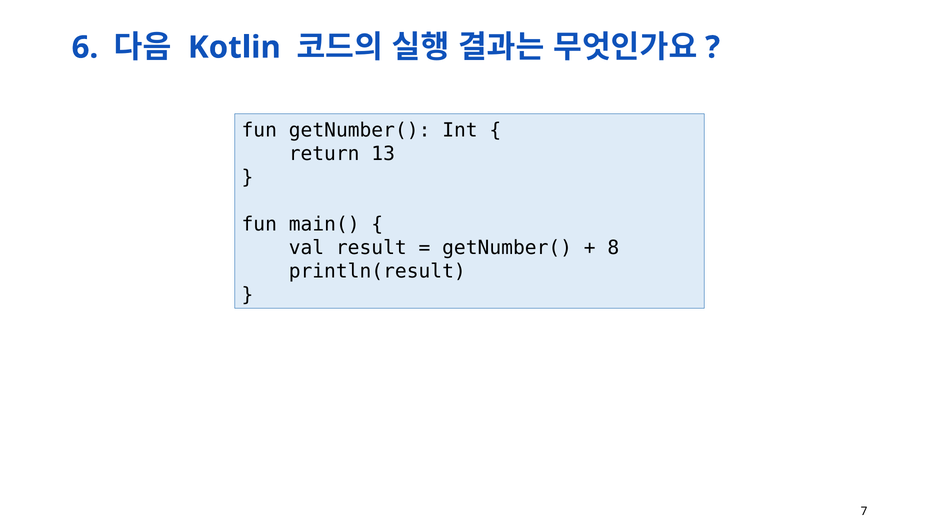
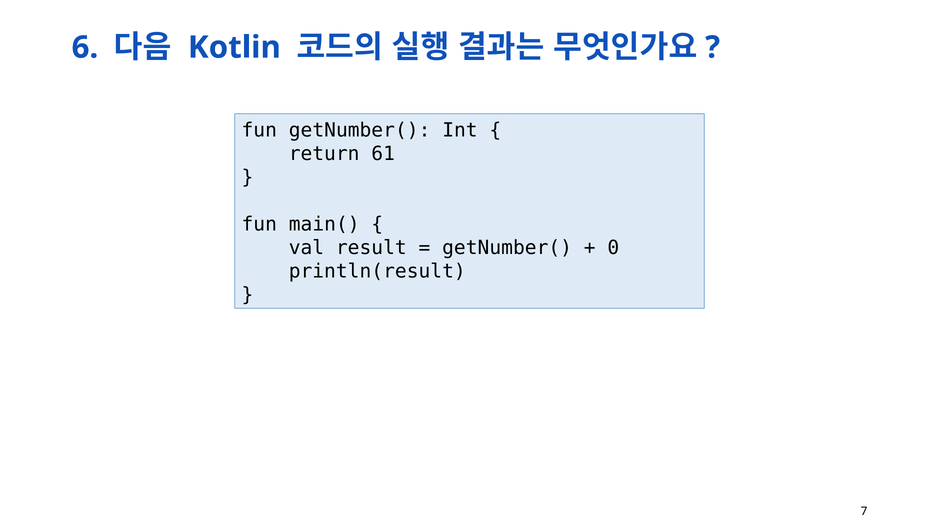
13: 13 -> 61 (383, 154)
8: 8 -> 0 (613, 248)
